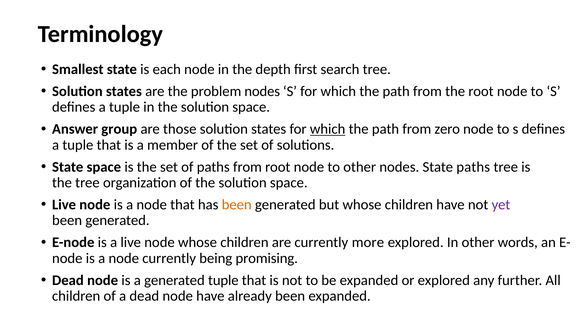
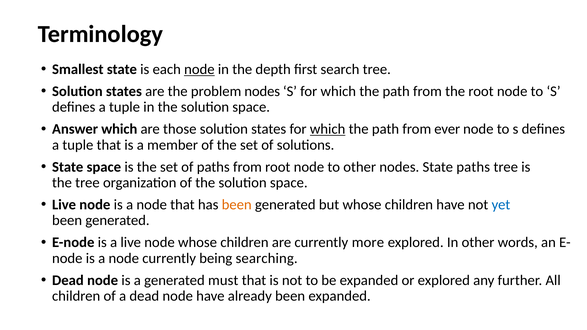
node underline: none -> present (199, 69)
Answer group: group -> which (119, 129)
zero: zero -> ever (447, 129)
yet colour: purple -> blue (501, 205)
promising: promising -> searching (267, 258)
generated tuple: tuple -> must (223, 280)
